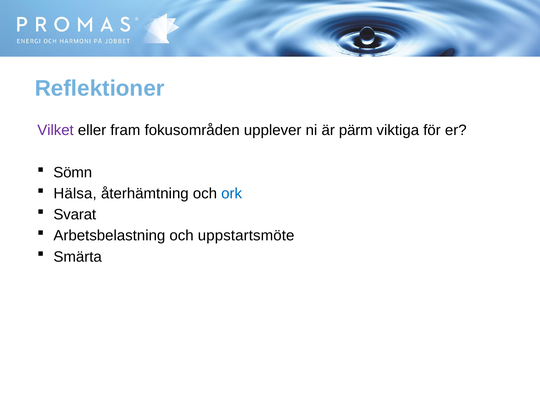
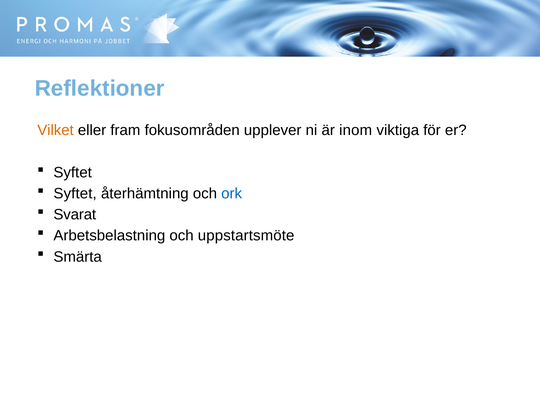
Vilket colour: purple -> orange (55, 130)
pärm: pärm -> inom (356, 130)
Sömn: Sömn -> Syftet (73, 173)
Hälsa: Hälsa -> Syftet (75, 194)
